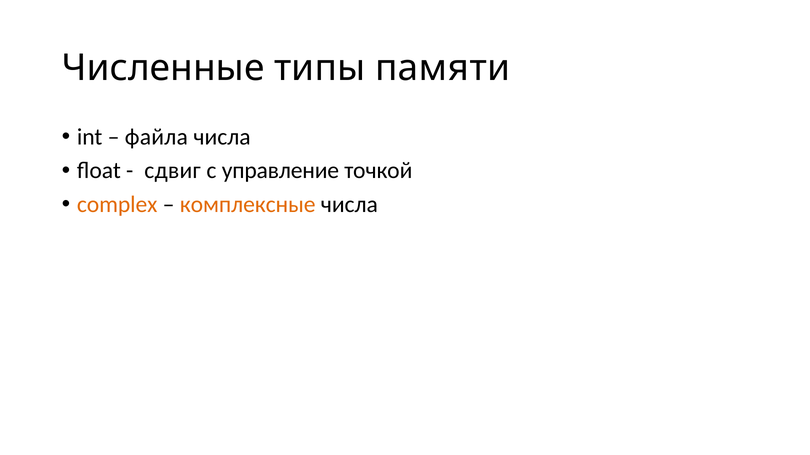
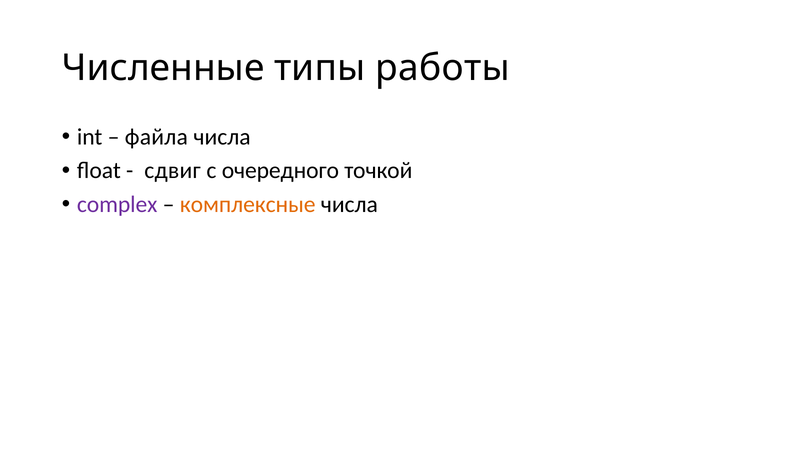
памяти: памяти -> работы (443, 68)
управление: управление -> очередного (280, 171)
complex colour: orange -> purple (117, 205)
